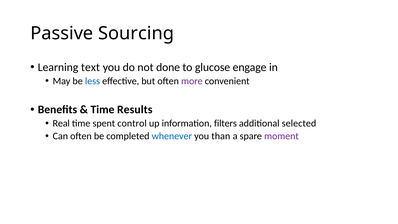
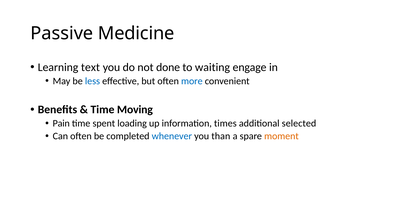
Sourcing: Sourcing -> Medicine (136, 33)
glucose: glucose -> waiting (212, 67)
more colour: purple -> blue (192, 81)
Results: Results -> Moving (135, 110)
Real: Real -> Pain (61, 123)
control: control -> loading (132, 123)
filters: filters -> times (225, 123)
moment colour: purple -> orange (281, 136)
